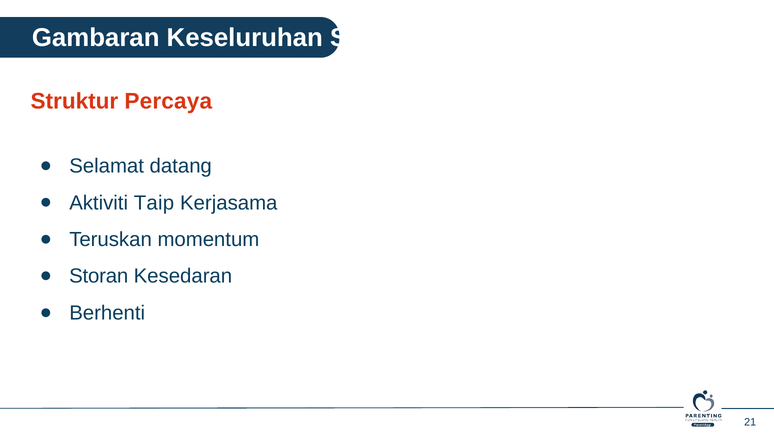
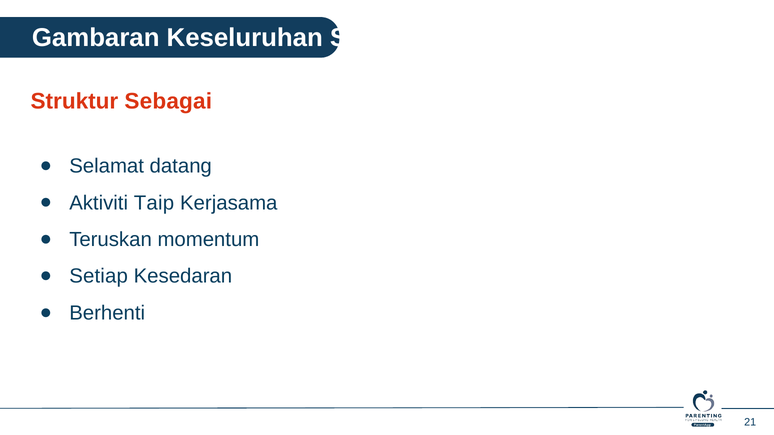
Percaya: Percaya -> Sebagai (168, 101)
Storan: Storan -> Setiap (99, 276)
